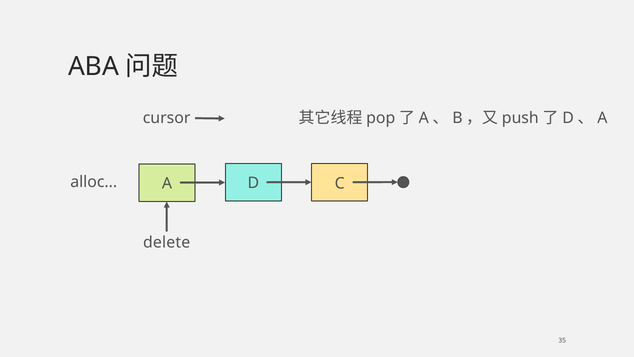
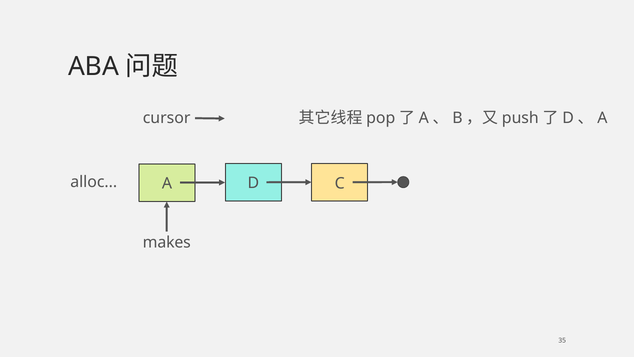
delete: delete -> makes (167, 242)
